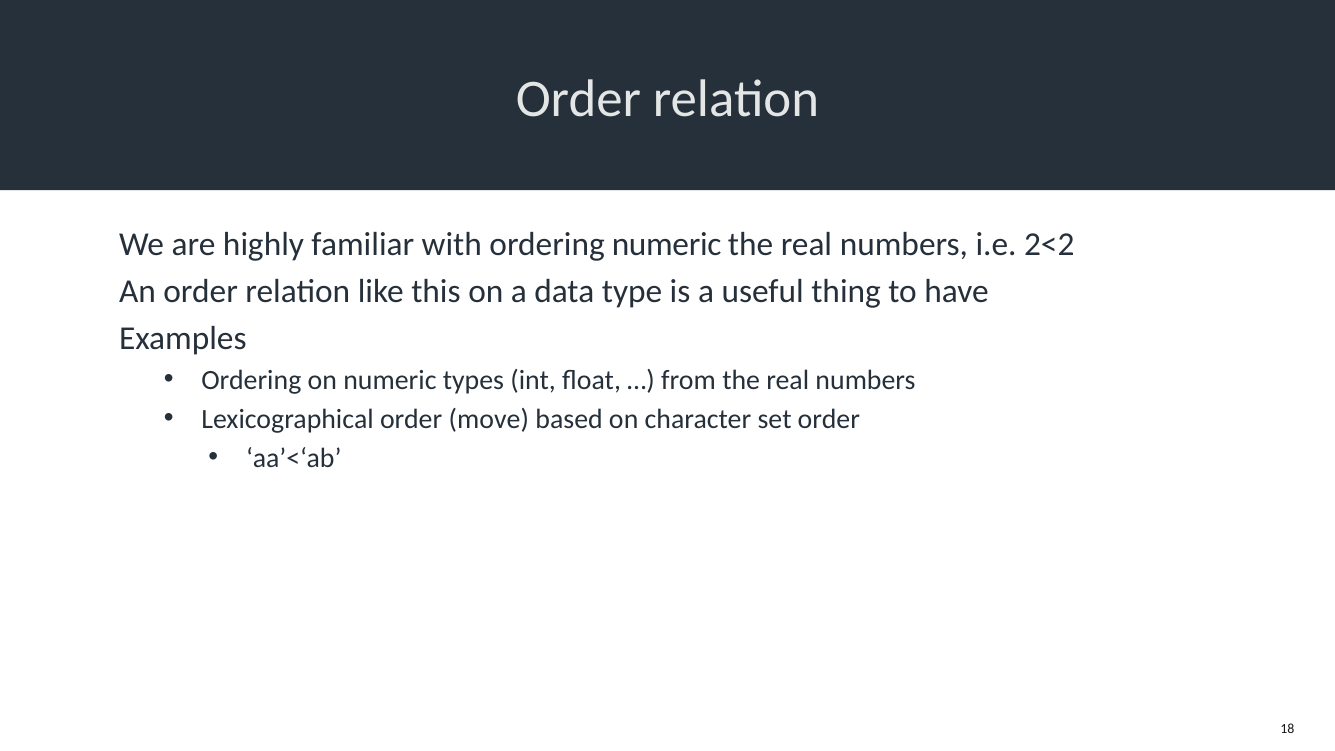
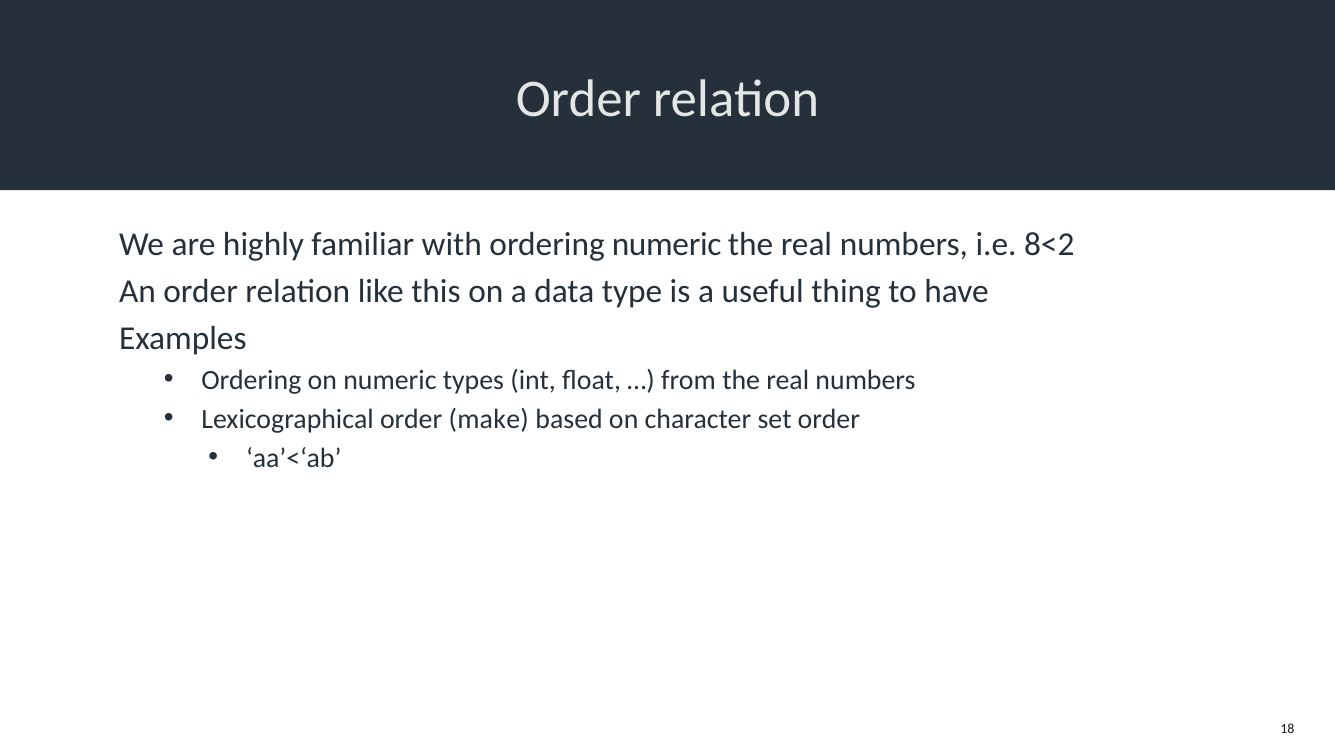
2<2: 2<2 -> 8<2 (1049, 245)
move: move -> make (489, 419)
